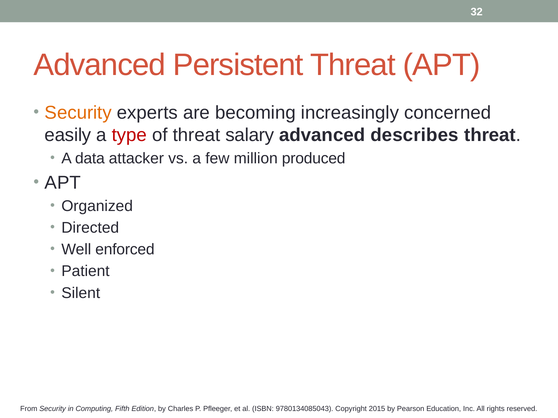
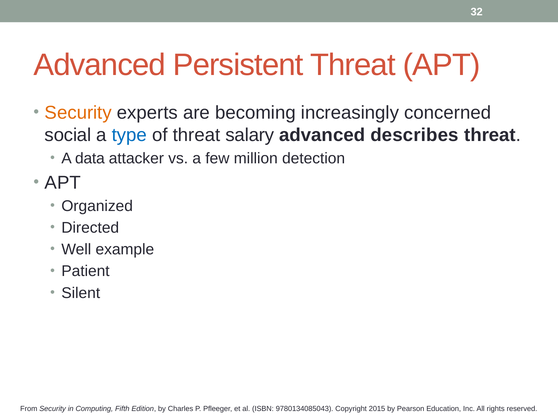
easily: easily -> social (68, 135)
type colour: red -> blue (129, 135)
produced: produced -> detection (314, 159)
enforced: enforced -> example (125, 250)
